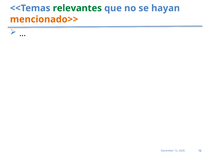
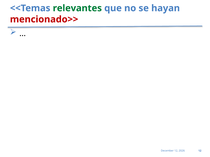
mencionado>> colour: orange -> red (44, 19)
